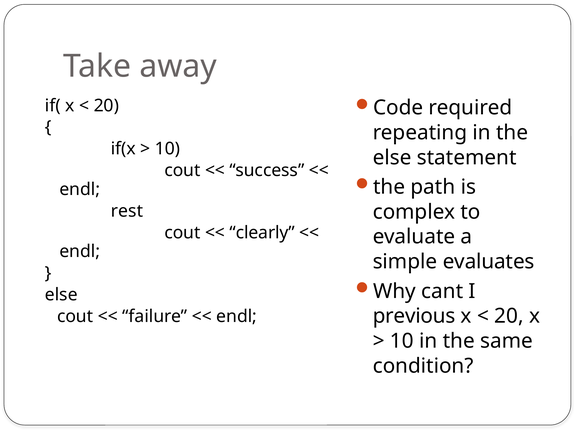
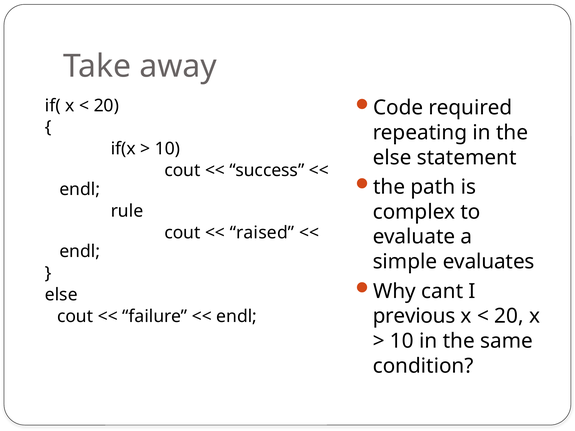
rest: rest -> rule (127, 211)
clearly: clearly -> raised (262, 233)
